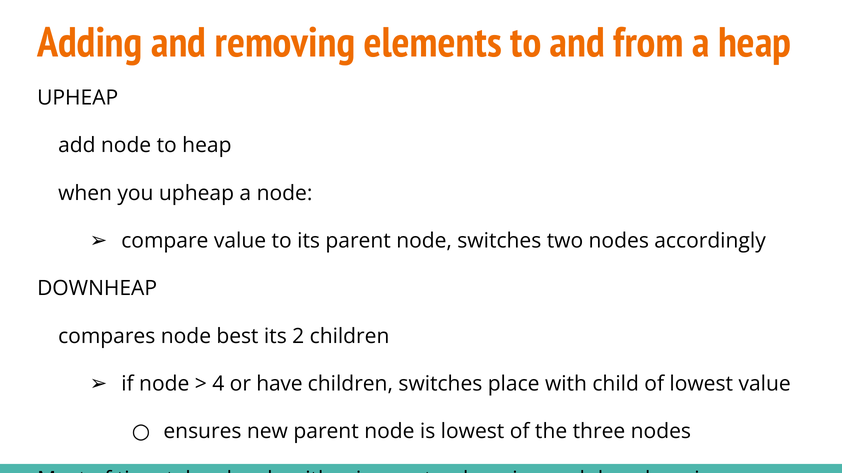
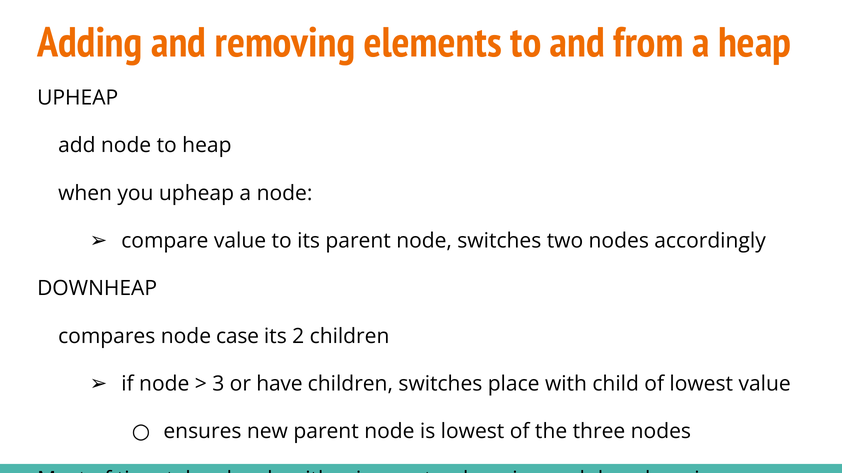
best: best -> case (238, 337)
4: 4 -> 3 (218, 384)
